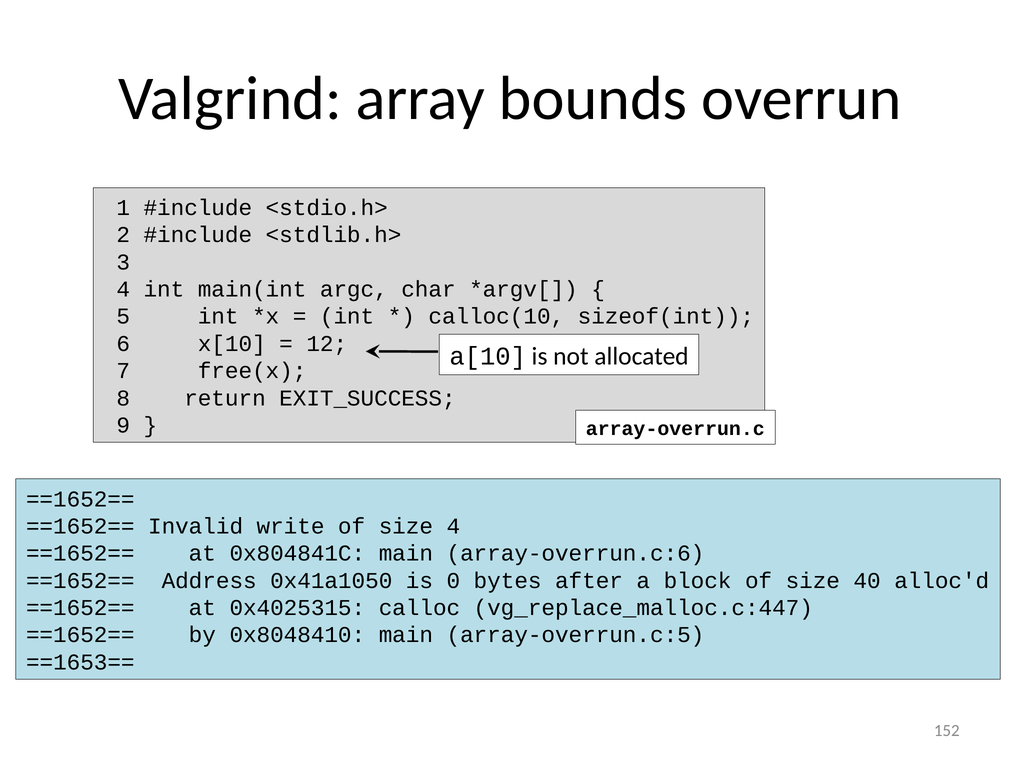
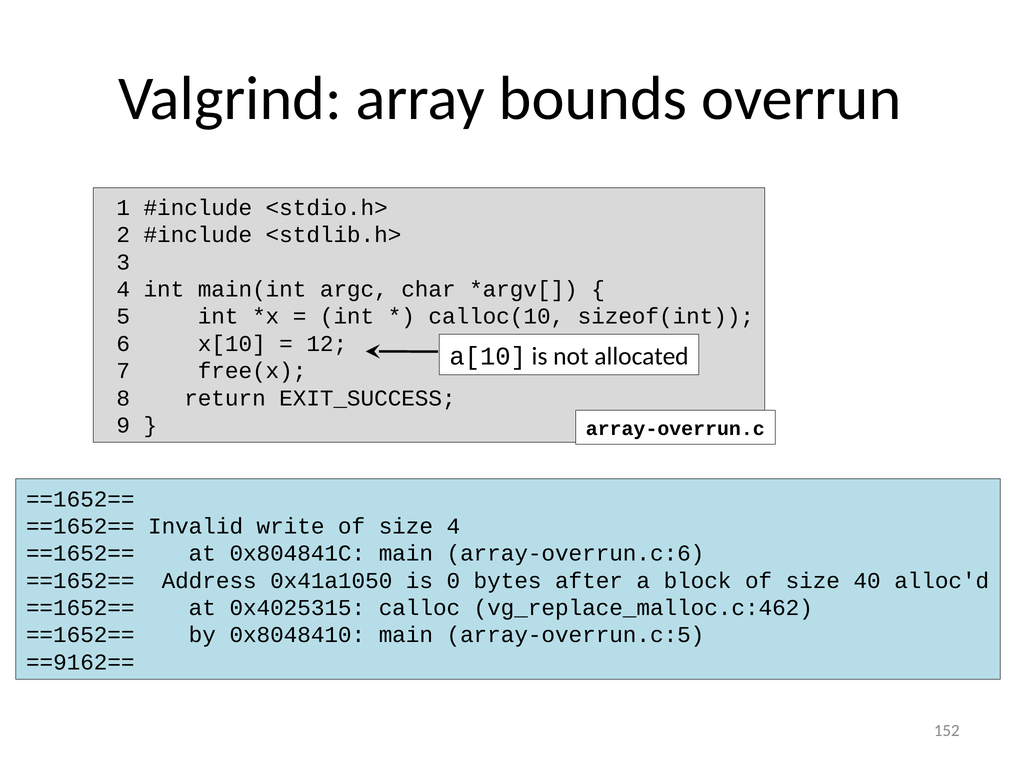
vg_replace_malloc.c:447: vg_replace_malloc.c:447 -> vg_replace_malloc.c:462 (643, 608)
==1653==: ==1653== -> ==9162== (80, 663)
